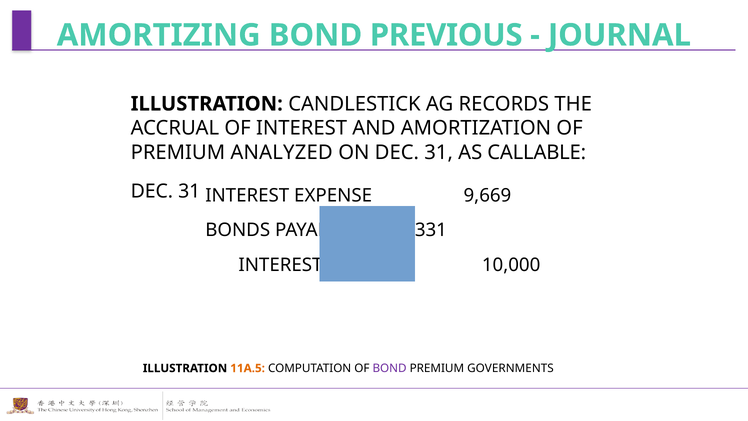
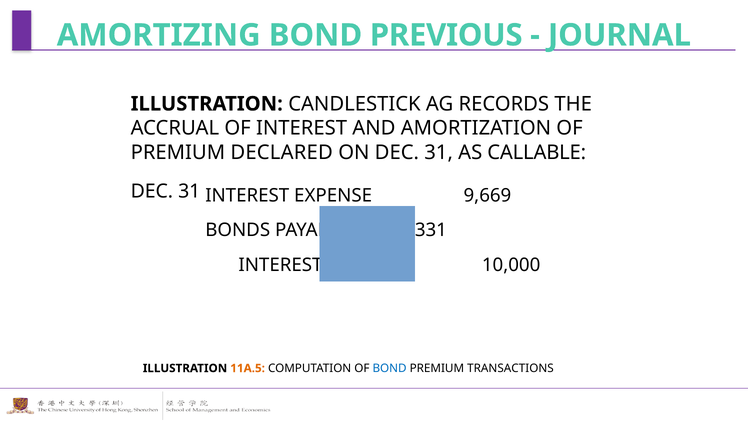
ANALYZED: ANALYZED -> DECLARED (282, 153)
BOND colour: purple -> blue (390, 368)
GOVERNMENTS: GOVERNMENTS -> TRANSACTIONS (510, 368)
